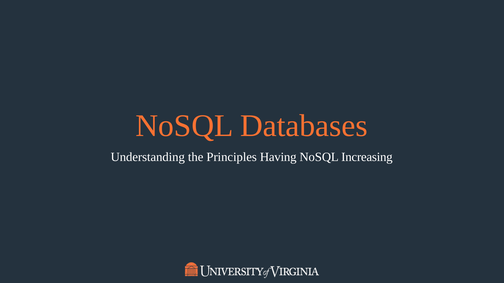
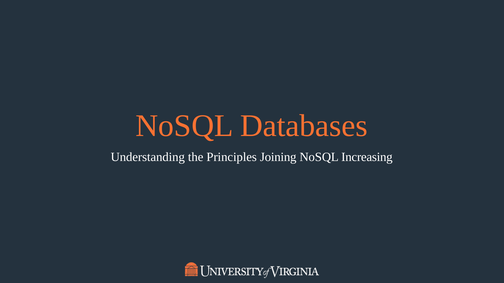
Having: Having -> Joining (278, 157)
